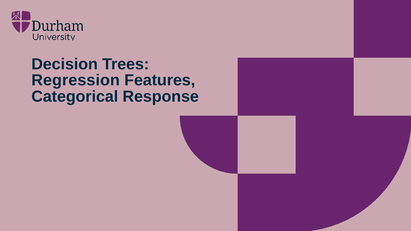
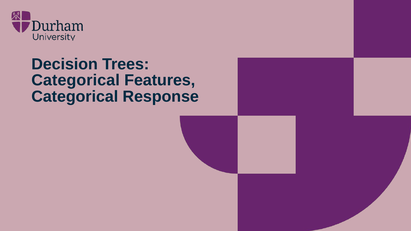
Regression: Regression -> Categorical (76, 80)
